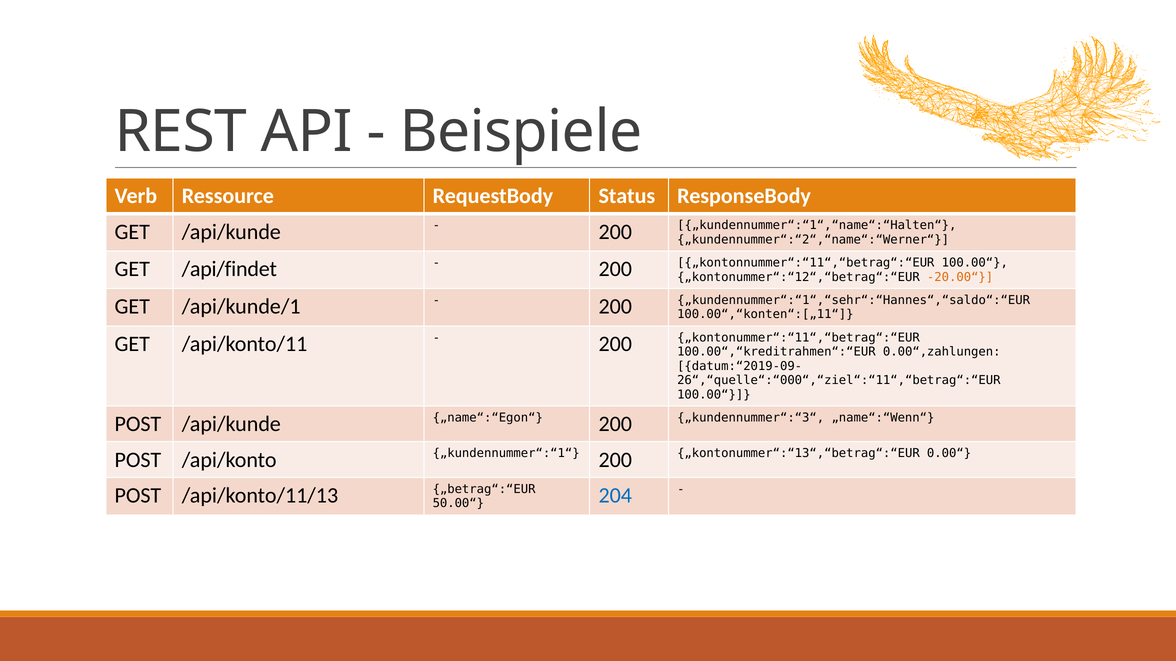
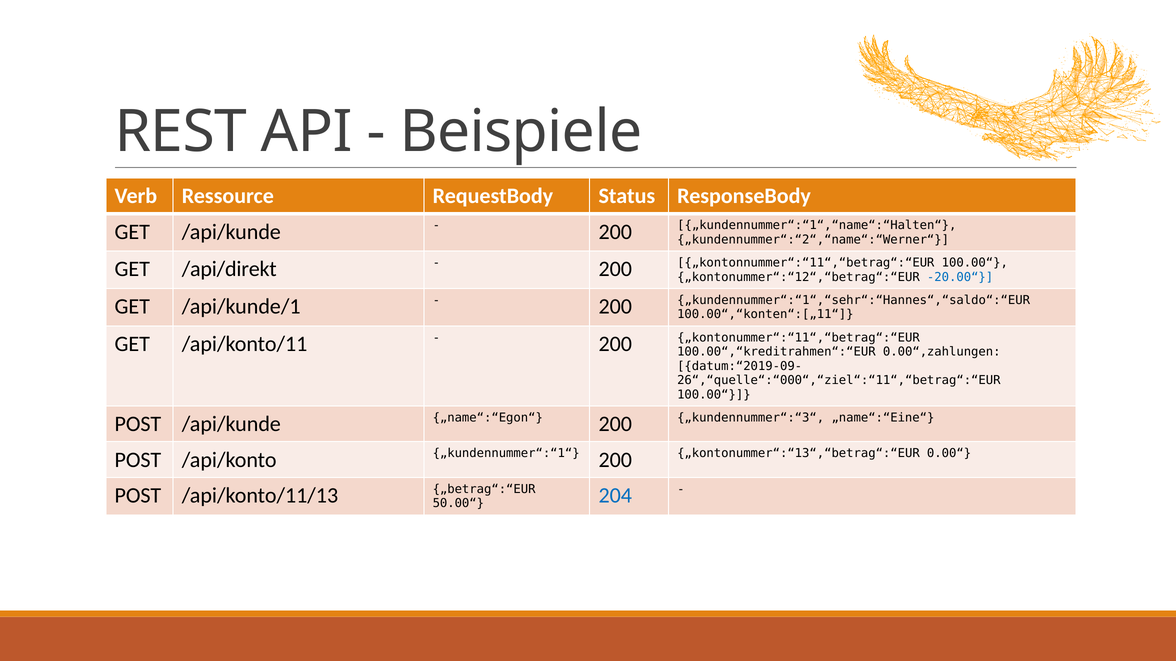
/api/findet: /api/findet -> /api/direkt (229, 269)
-20.00“ colour: orange -> blue (960, 277)
„name“:“Wenn“: „name“:“Wenn“ -> „name“:“Eine“ (883, 418)
